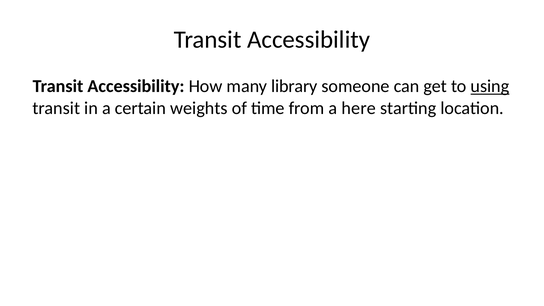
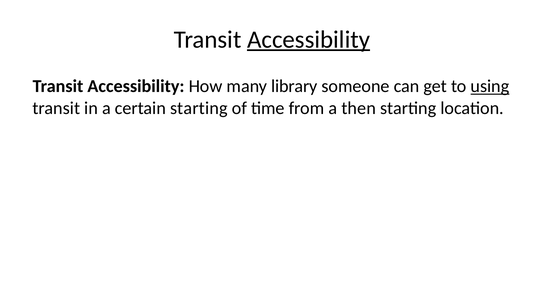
Accessibility underline: none -> present (309, 39)
certain weights: weights -> starting (199, 108)
here: here -> then (359, 108)
